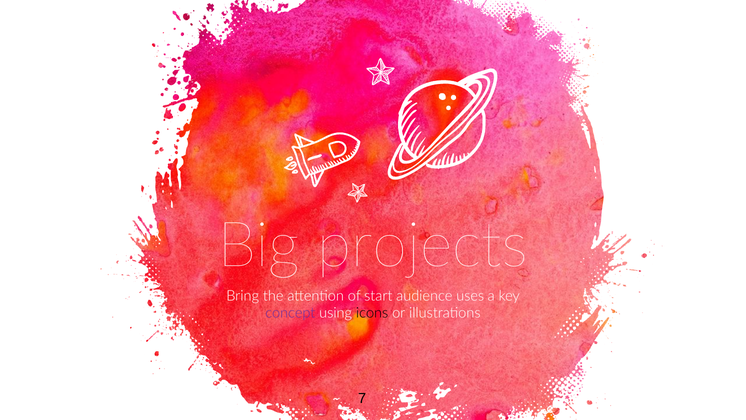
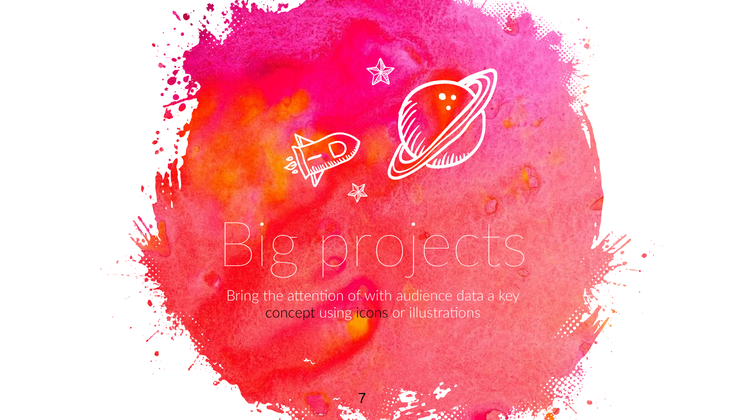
start: start -> with (378, 296)
uses: uses -> data (470, 296)
concept colour: purple -> black (290, 313)
